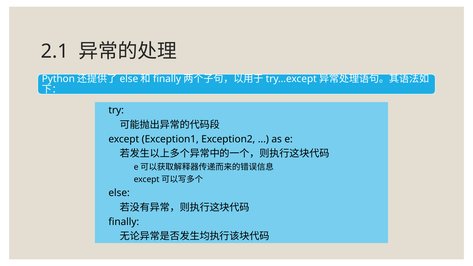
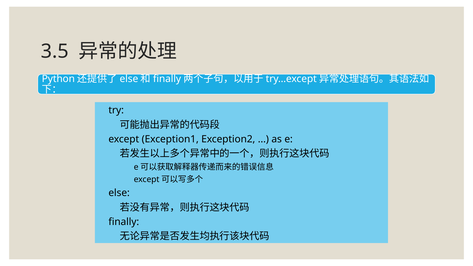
2.1: 2.1 -> 3.5 (55, 51)
